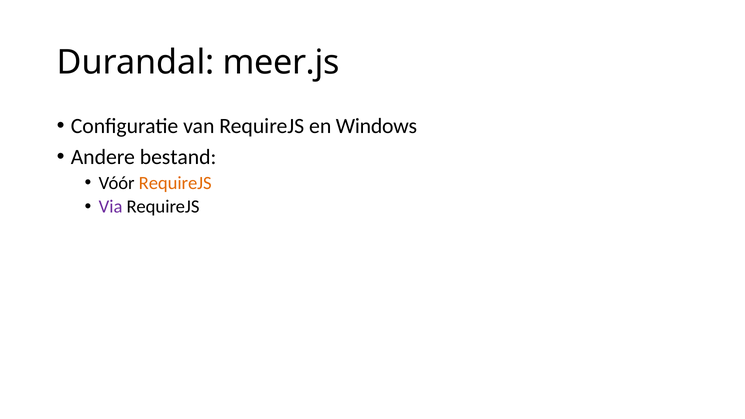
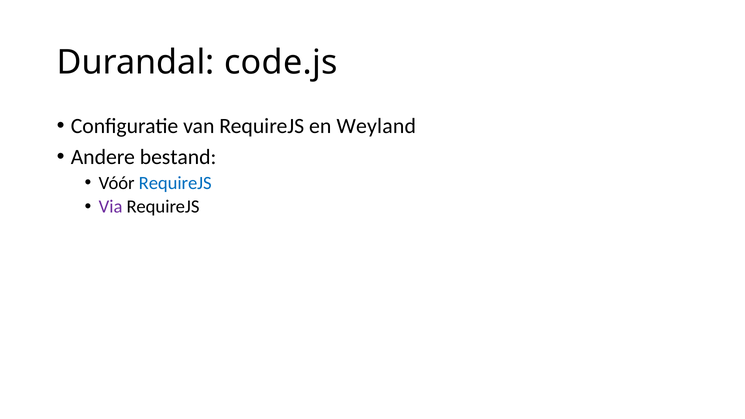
meer.js: meer.js -> code.js (281, 63)
Windows: Windows -> Weyland (376, 126)
RequireJS colour: orange -> blue (175, 183)
